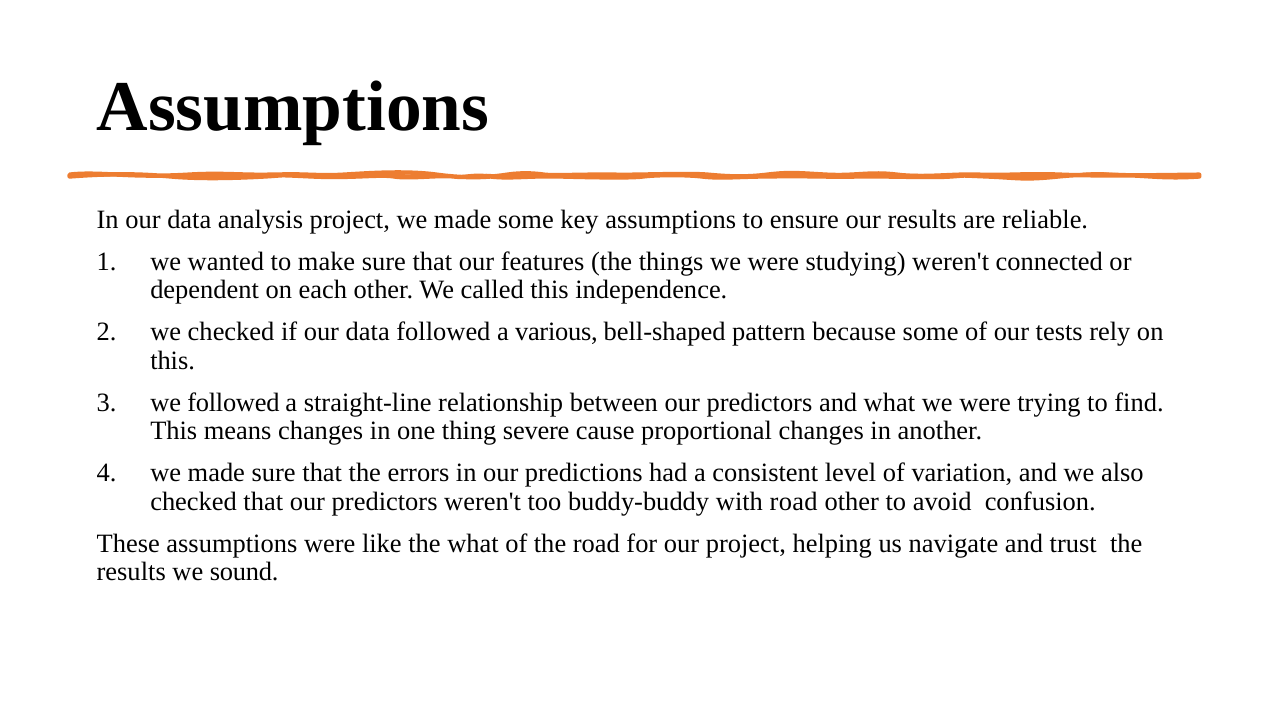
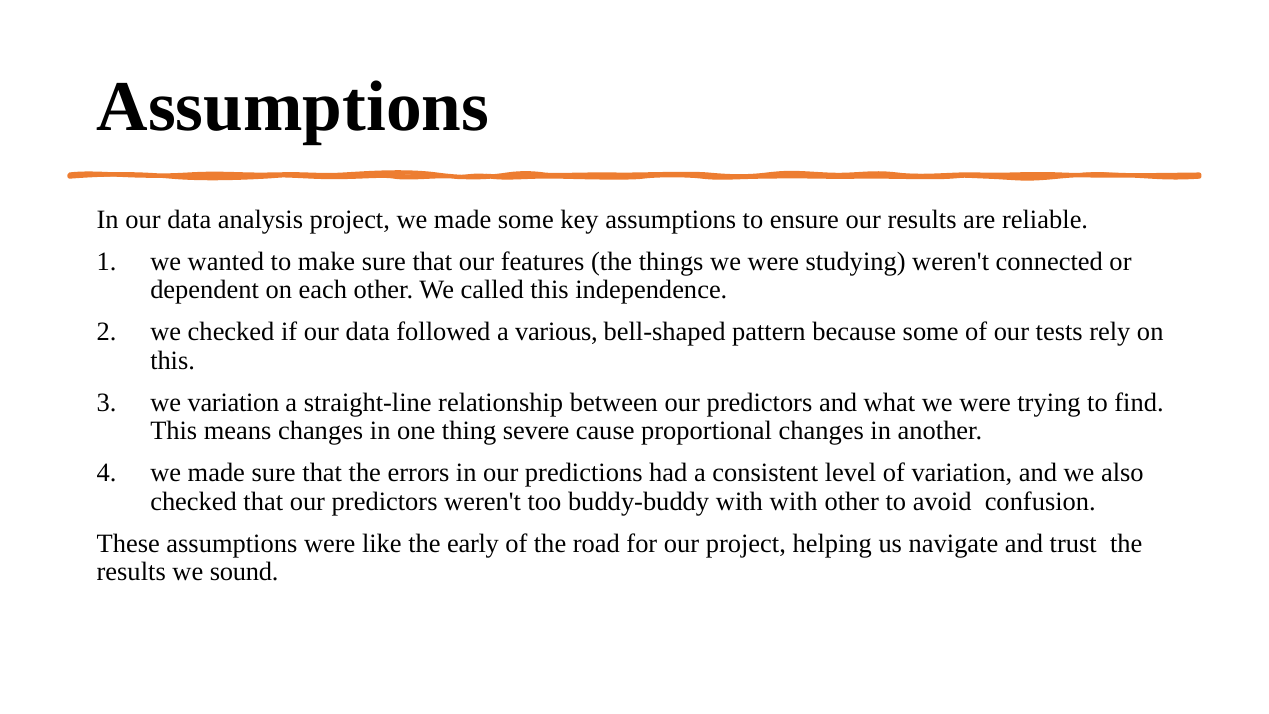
we followed: followed -> variation (233, 402)
with road: road -> with (794, 501)
the what: what -> early (473, 543)
